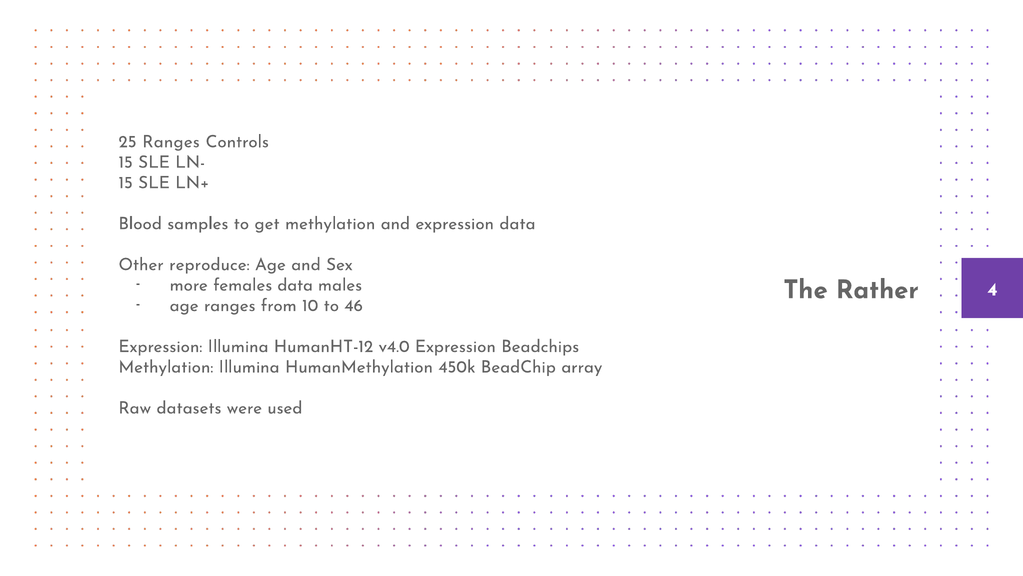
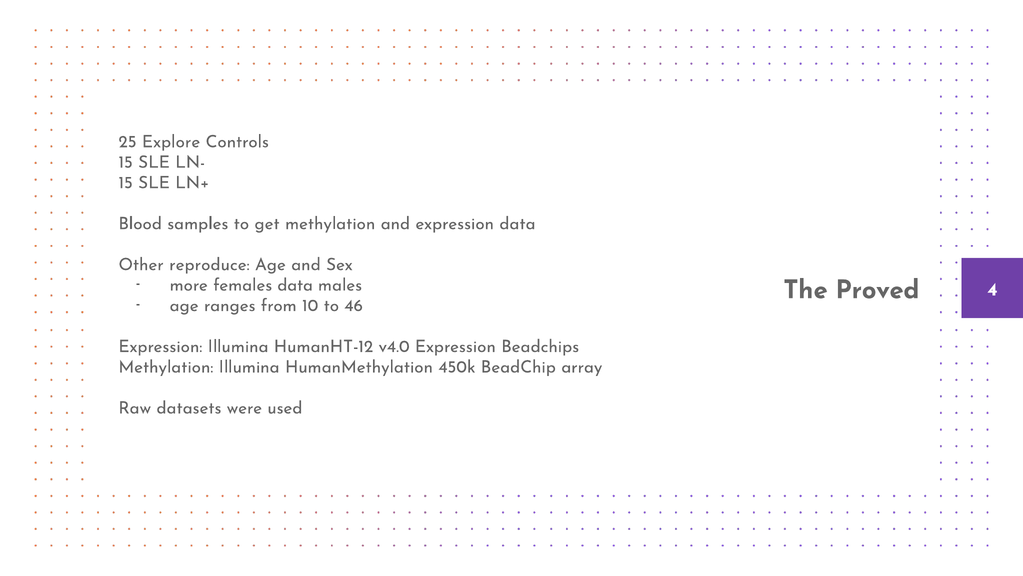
25 Ranges: Ranges -> Explore (171, 142)
Rather: Rather -> Proved (877, 289)
